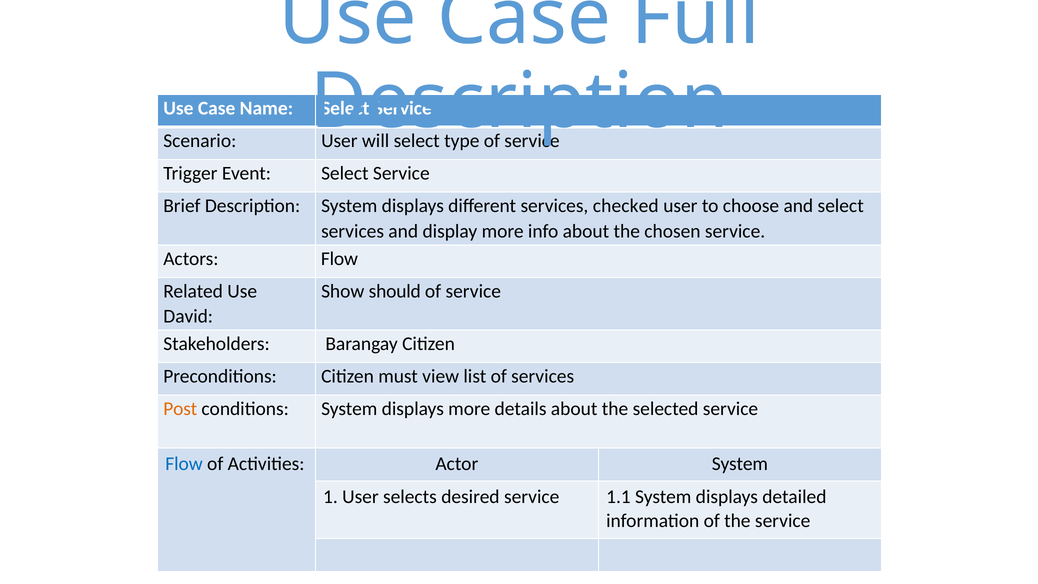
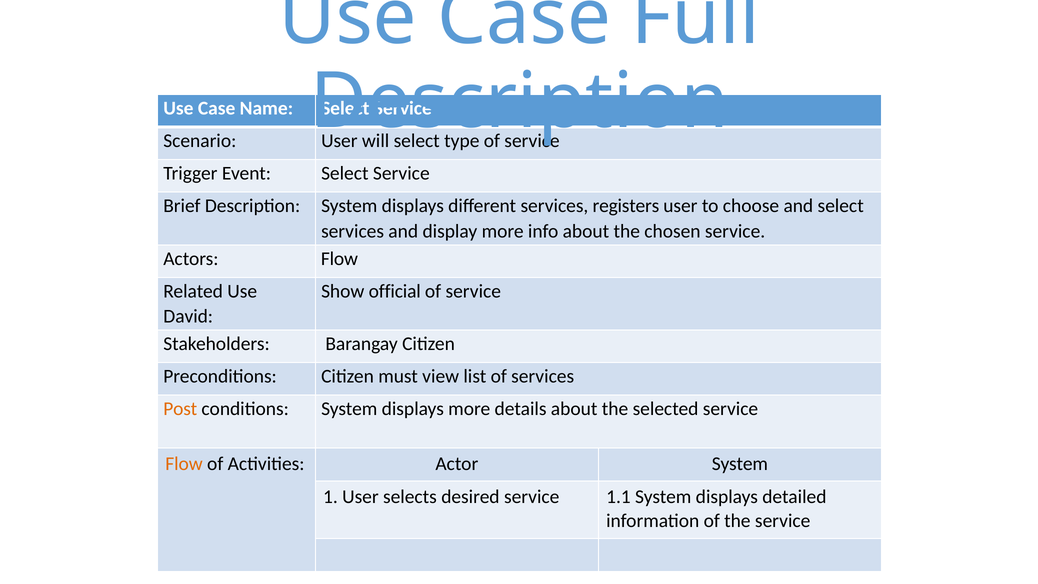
checked: checked -> registers (626, 206)
should: should -> official (395, 291)
Flow colour: blue -> orange (184, 464)
